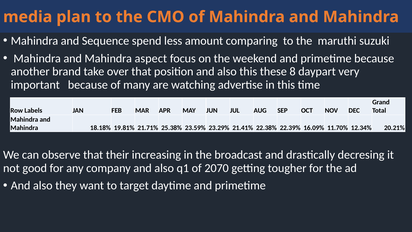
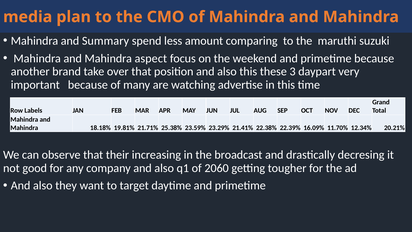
Sequence: Sequence -> Summary (105, 41)
8: 8 -> 3 (293, 72)
2070: 2070 -> 2060 (217, 168)
